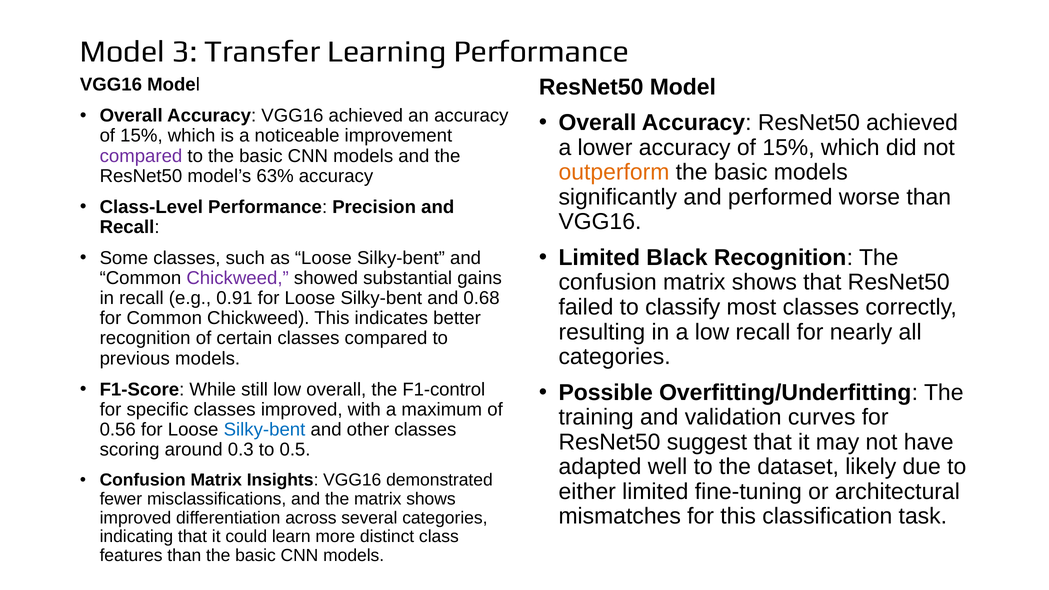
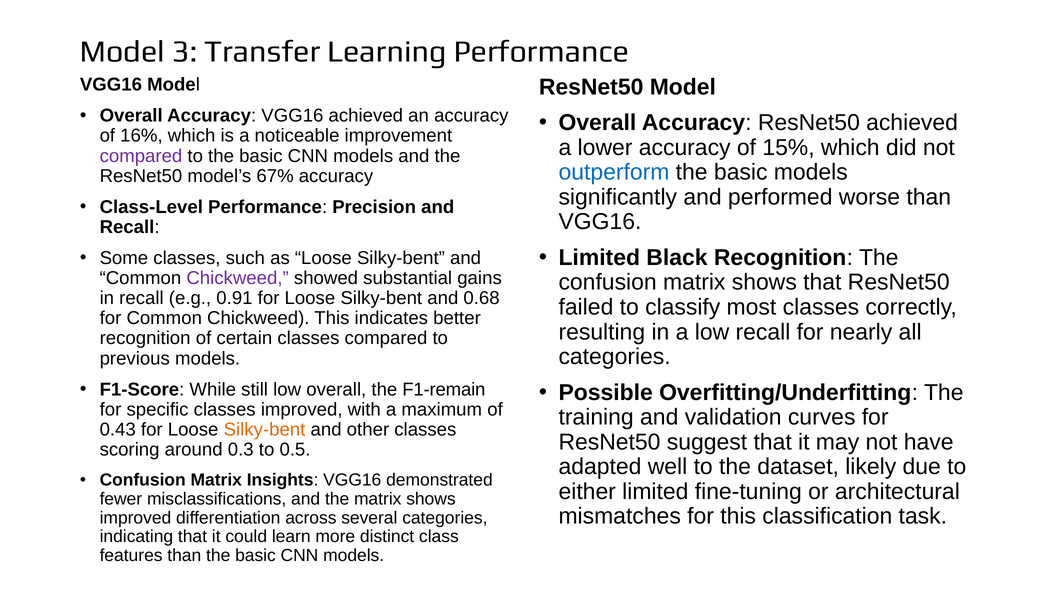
15%: 15% -> 16% (141, 136)
outperform colour: orange -> blue (614, 172)
63%: 63% -> 67% (275, 176)
F1-control: F1-control -> F1-remain (444, 389)
0.56: 0.56 -> 0.43 (118, 430)
Silky-bent colour: blue -> orange (265, 430)
